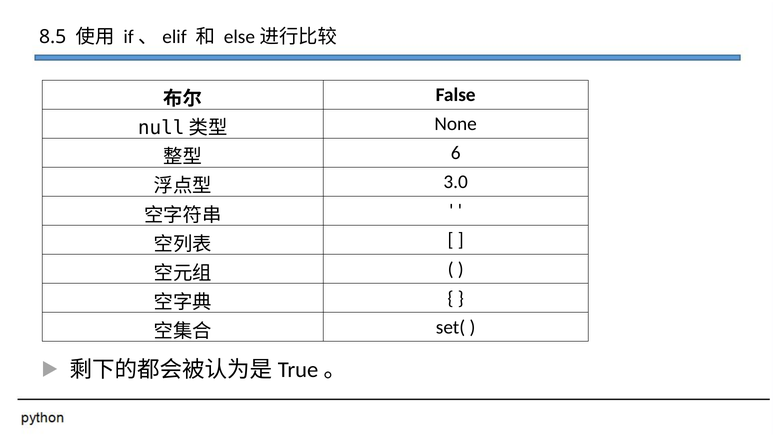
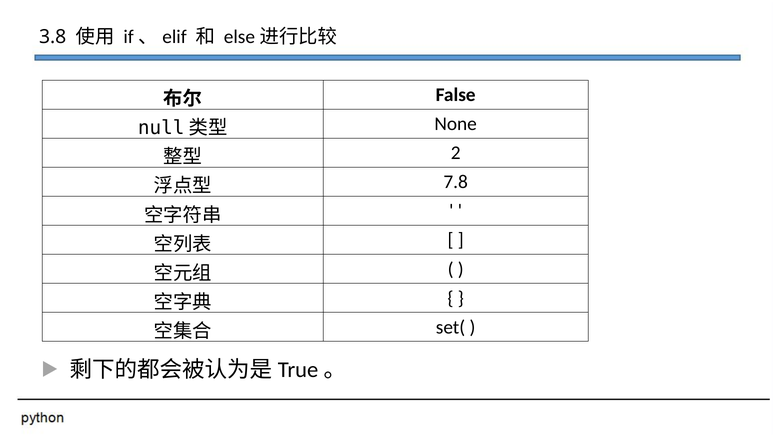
8.5: 8.5 -> 3.8 (53, 37)
6: 6 -> 2 (456, 153)
3.0: 3.0 -> 7.8 (456, 182)
